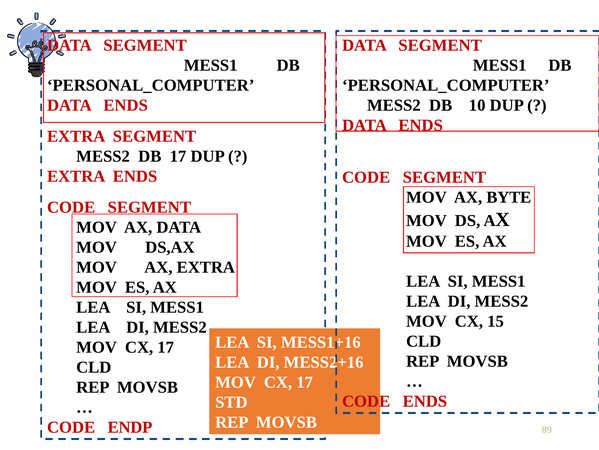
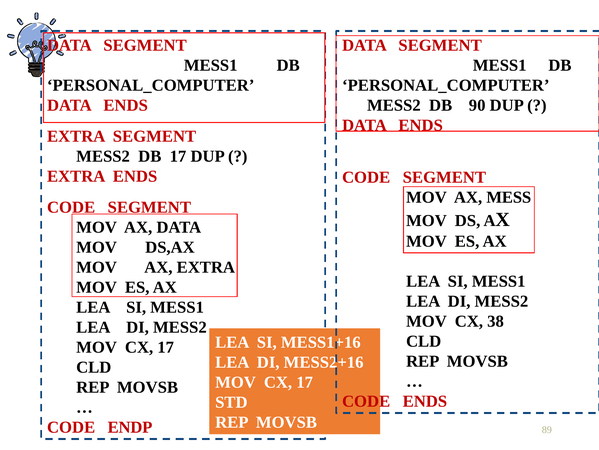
10: 10 -> 90 (477, 105)
BYTE: BYTE -> MESS (509, 197)
15: 15 -> 38 (496, 321)
